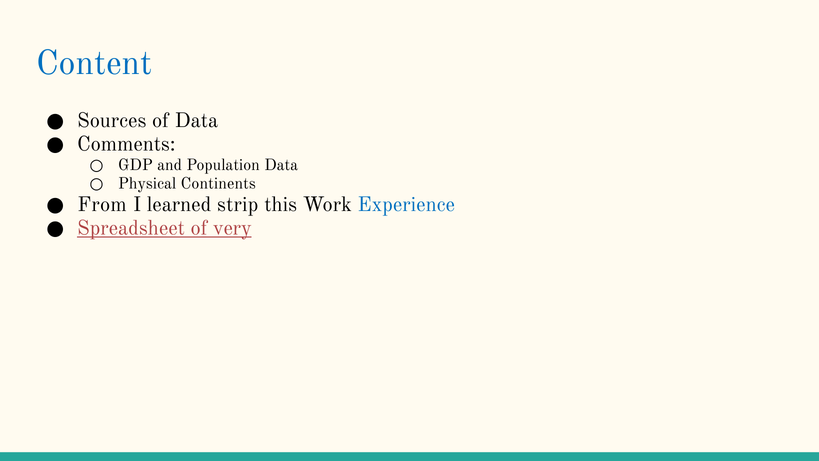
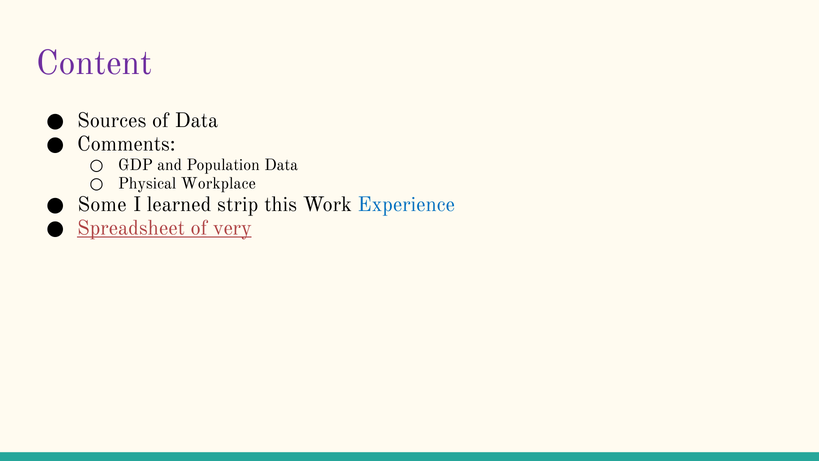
Content colour: blue -> purple (94, 63)
Continents: Continents -> Workplace (218, 183)
From: From -> Some (102, 204)
